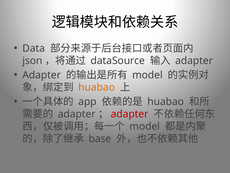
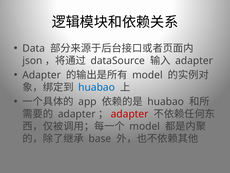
huabao colour: orange -> blue (97, 87)
